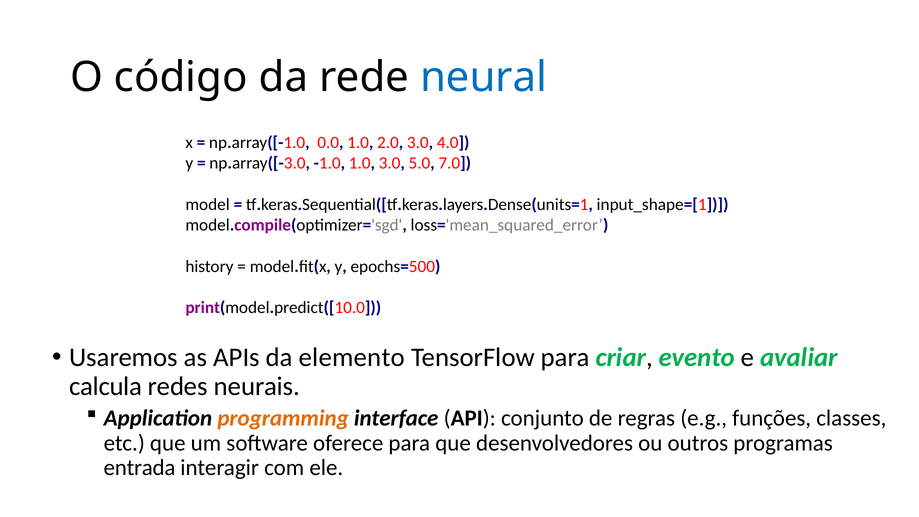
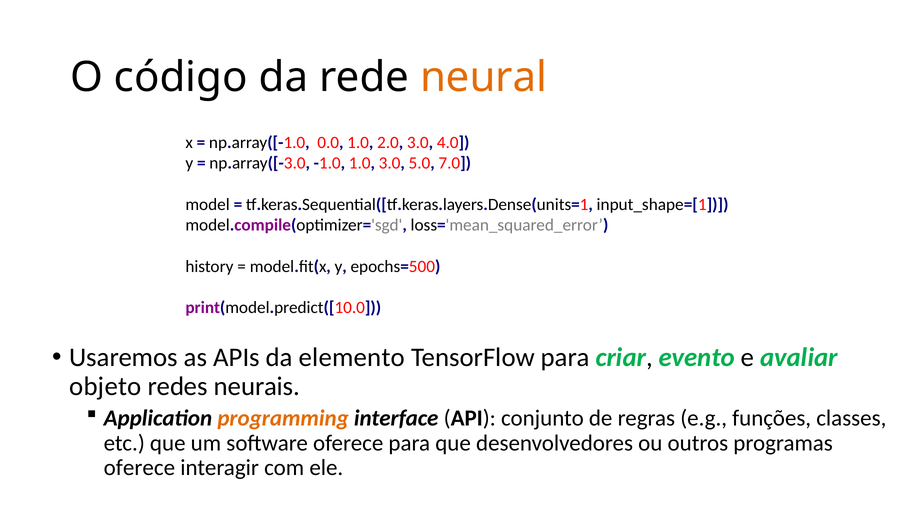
neural colour: blue -> orange (484, 77)
calcula: calcula -> objeto (105, 386)
entrada: entrada -> oferece (139, 468)
